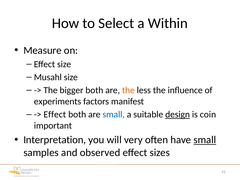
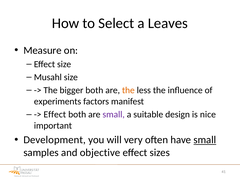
Within: Within -> Leaves (168, 23)
small colour: blue -> purple (114, 114)
design underline: present -> none (178, 114)
coin: coin -> nice (208, 114)
Interpretation: Interpretation -> Development (55, 140)
observed: observed -> objective (100, 153)
